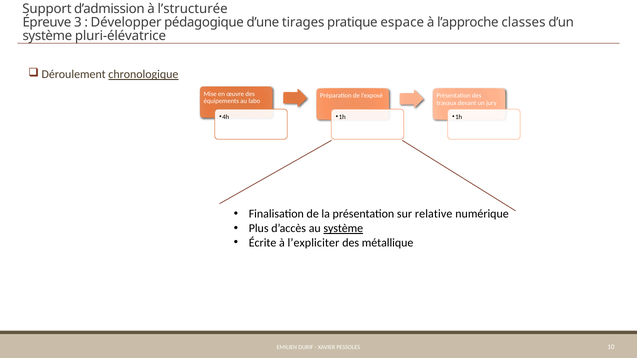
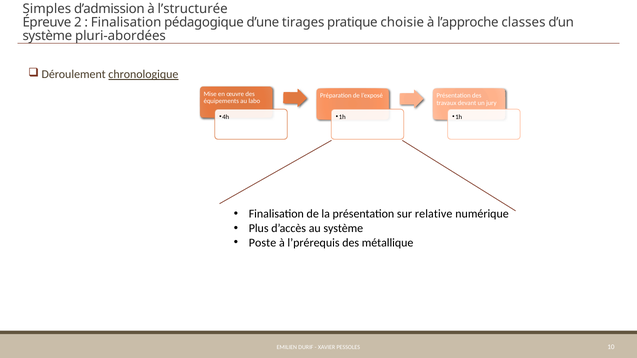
Support: Support -> Simples (47, 9)
3: 3 -> 2 (78, 22)
Développer: Développer -> Finalisation (126, 22)
espace: espace -> choisie (402, 22)
pluri-élévatrice: pluri-élévatrice -> pluri-abordées (120, 36)
système underline: present -> none (343, 229)
Écrite: Écrite -> Poste (263, 243)
l’expliciter: l’expliciter -> l’prérequis (313, 243)
